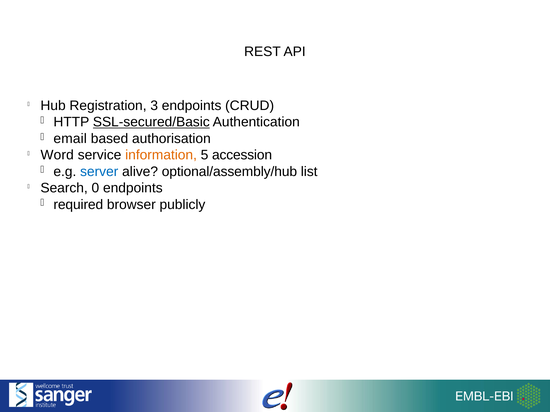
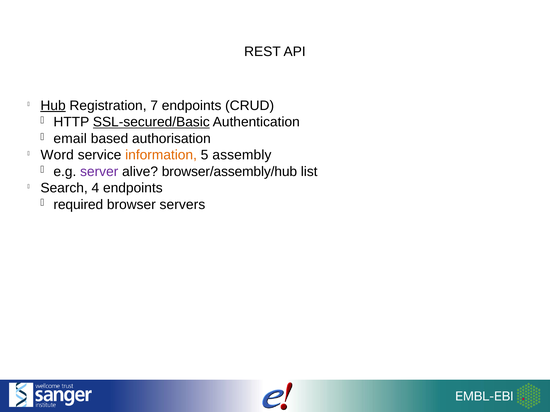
Hub underline: none -> present (53, 106)
3: 3 -> 7 (154, 106)
accession: accession -> assembly (242, 155)
server colour: blue -> purple (99, 172)
optional/assembly/hub: optional/assembly/hub -> browser/assembly/hub (229, 172)
0: 0 -> 4 (95, 188)
publicly: publicly -> servers (182, 205)
